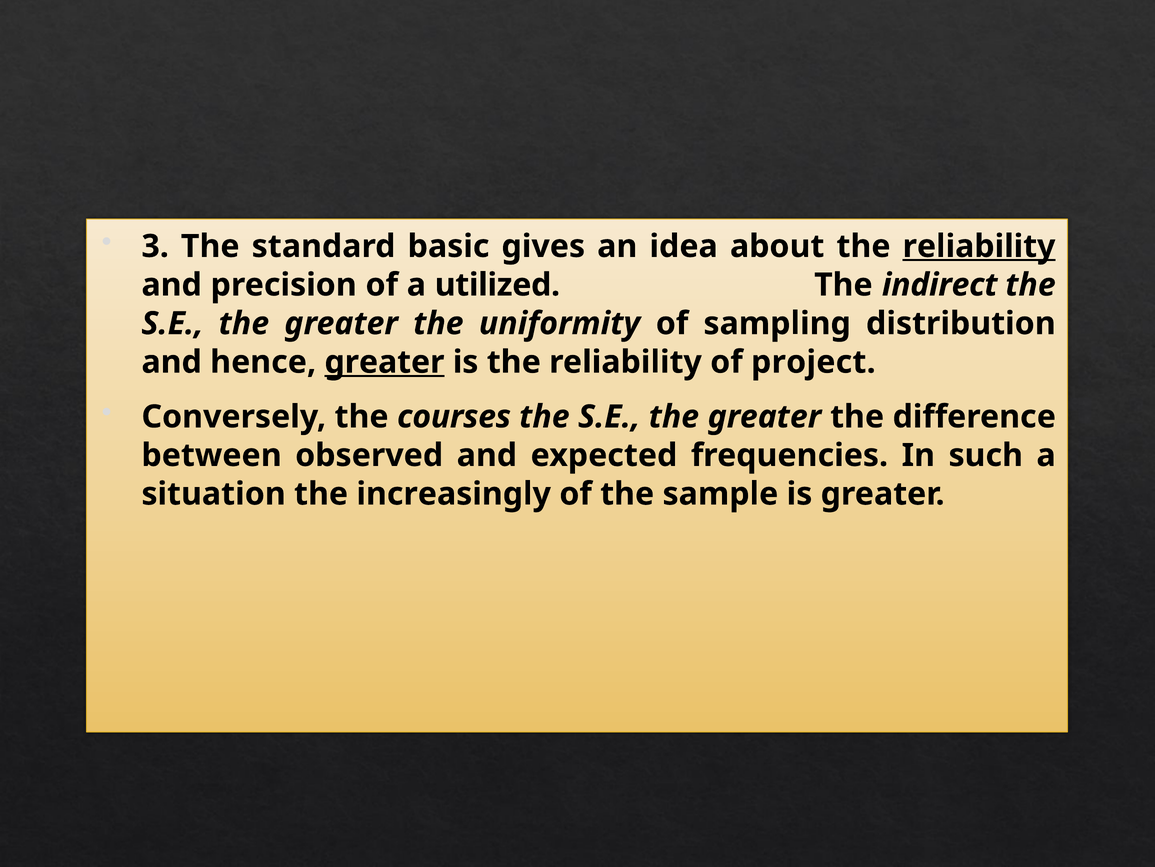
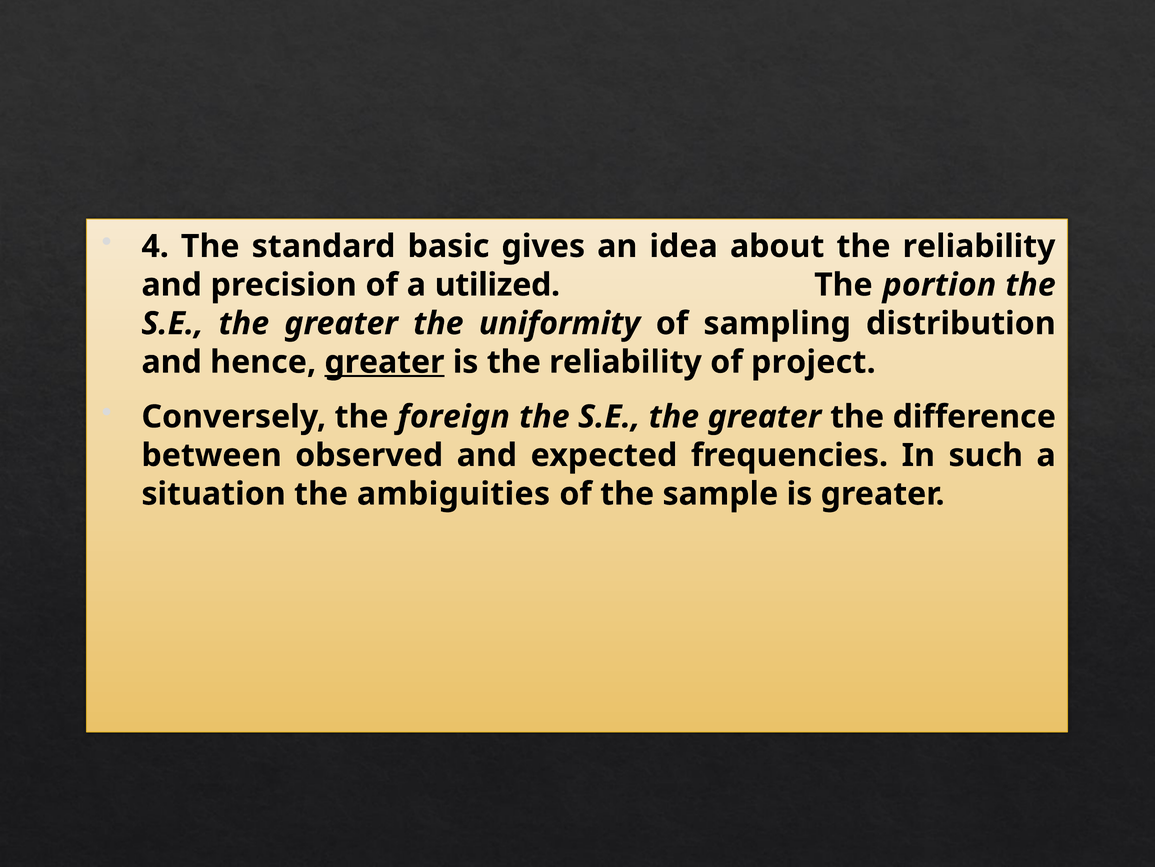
3: 3 -> 4 (155, 246)
reliability underline: present -> none (979, 246)
indirect: indirect -> portion (939, 285)
courses: courses -> foreign (454, 416)
increasingly: increasingly -> ambiguities (454, 494)
